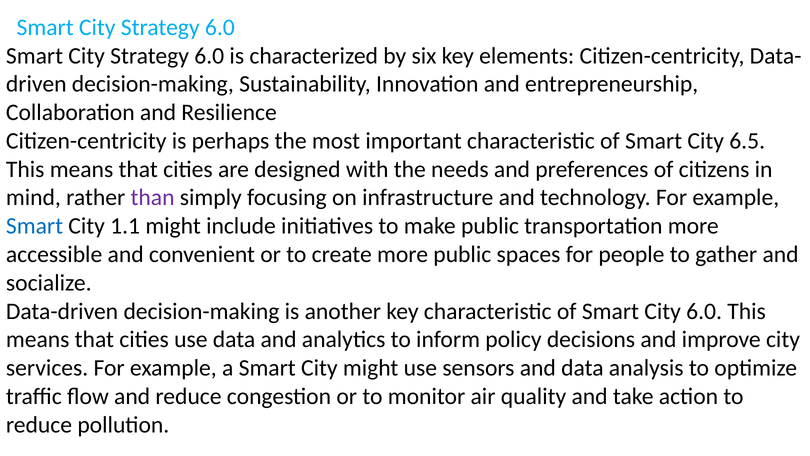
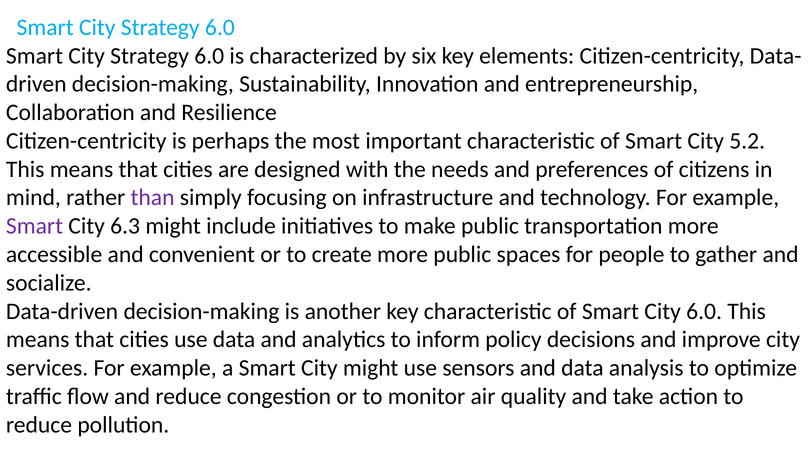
6.5: 6.5 -> 5.2 (747, 141)
Smart colour: blue -> purple (35, 226)
1.1: 1.1 -> 6.3 (125, 226)
